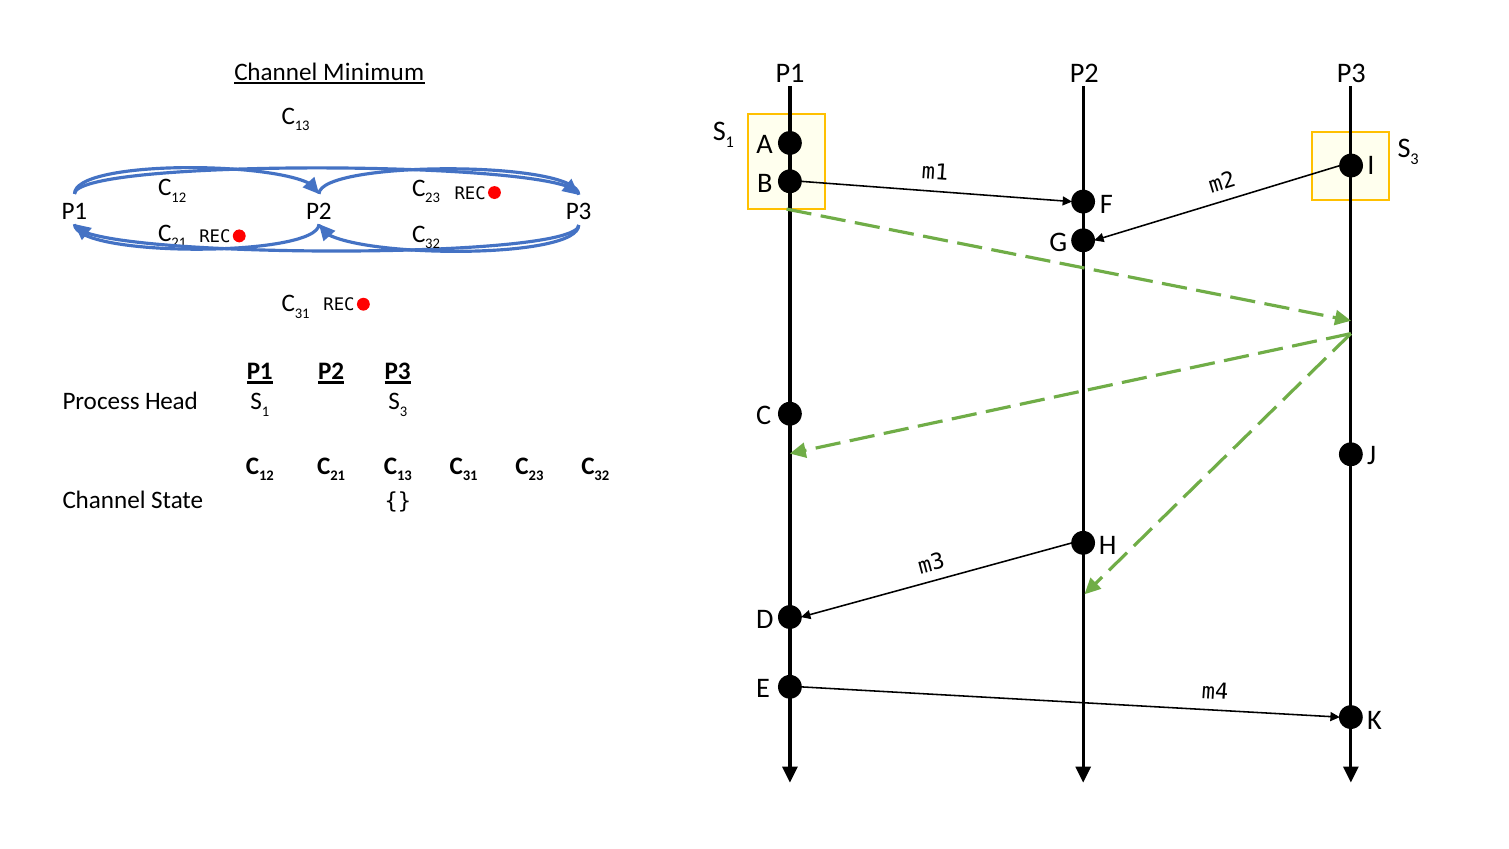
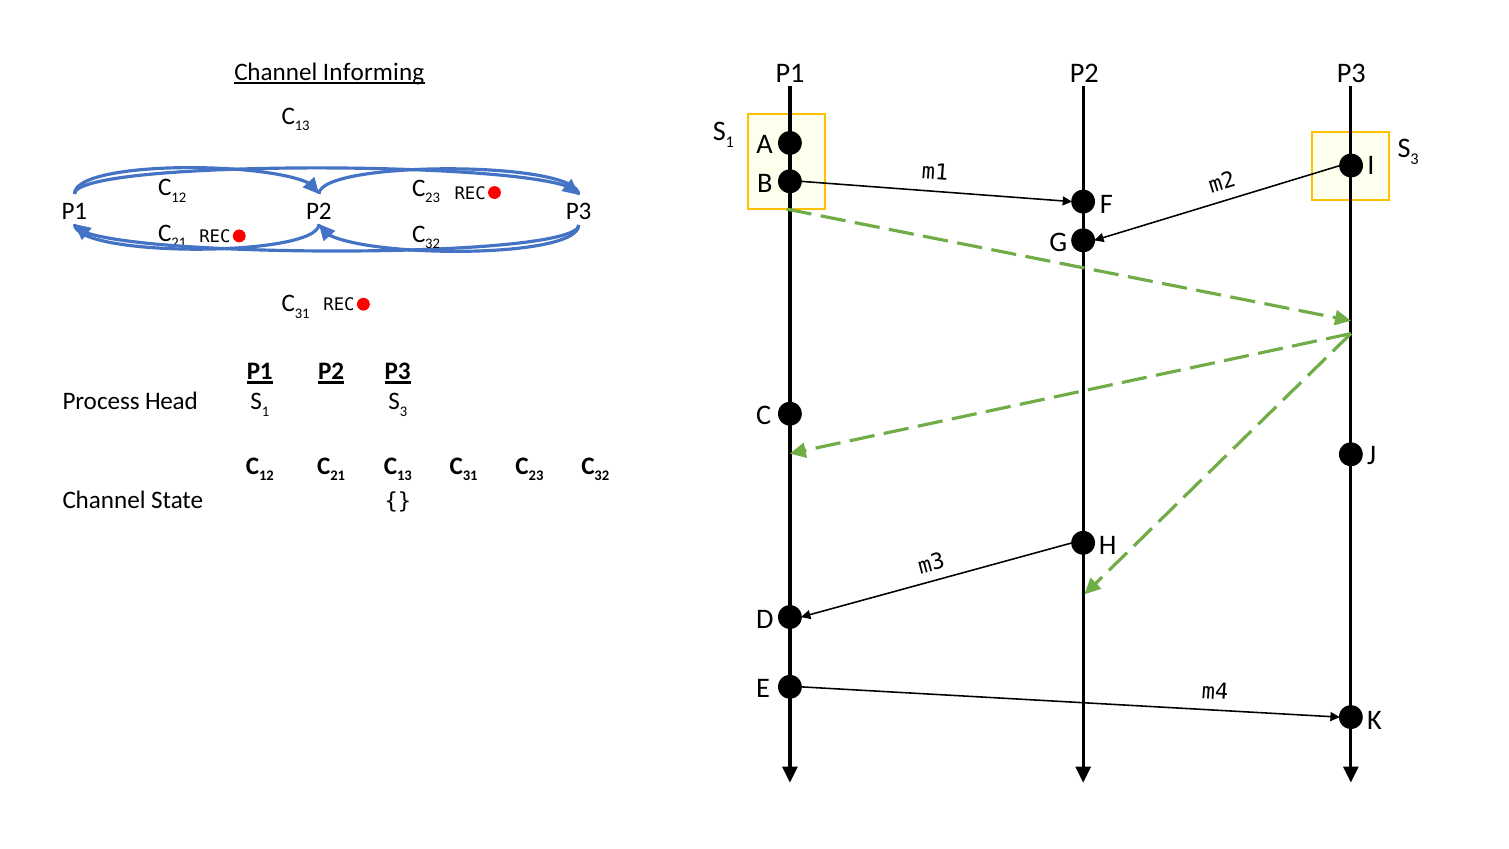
Minimum: Minimum -> Informing (374, 72)
